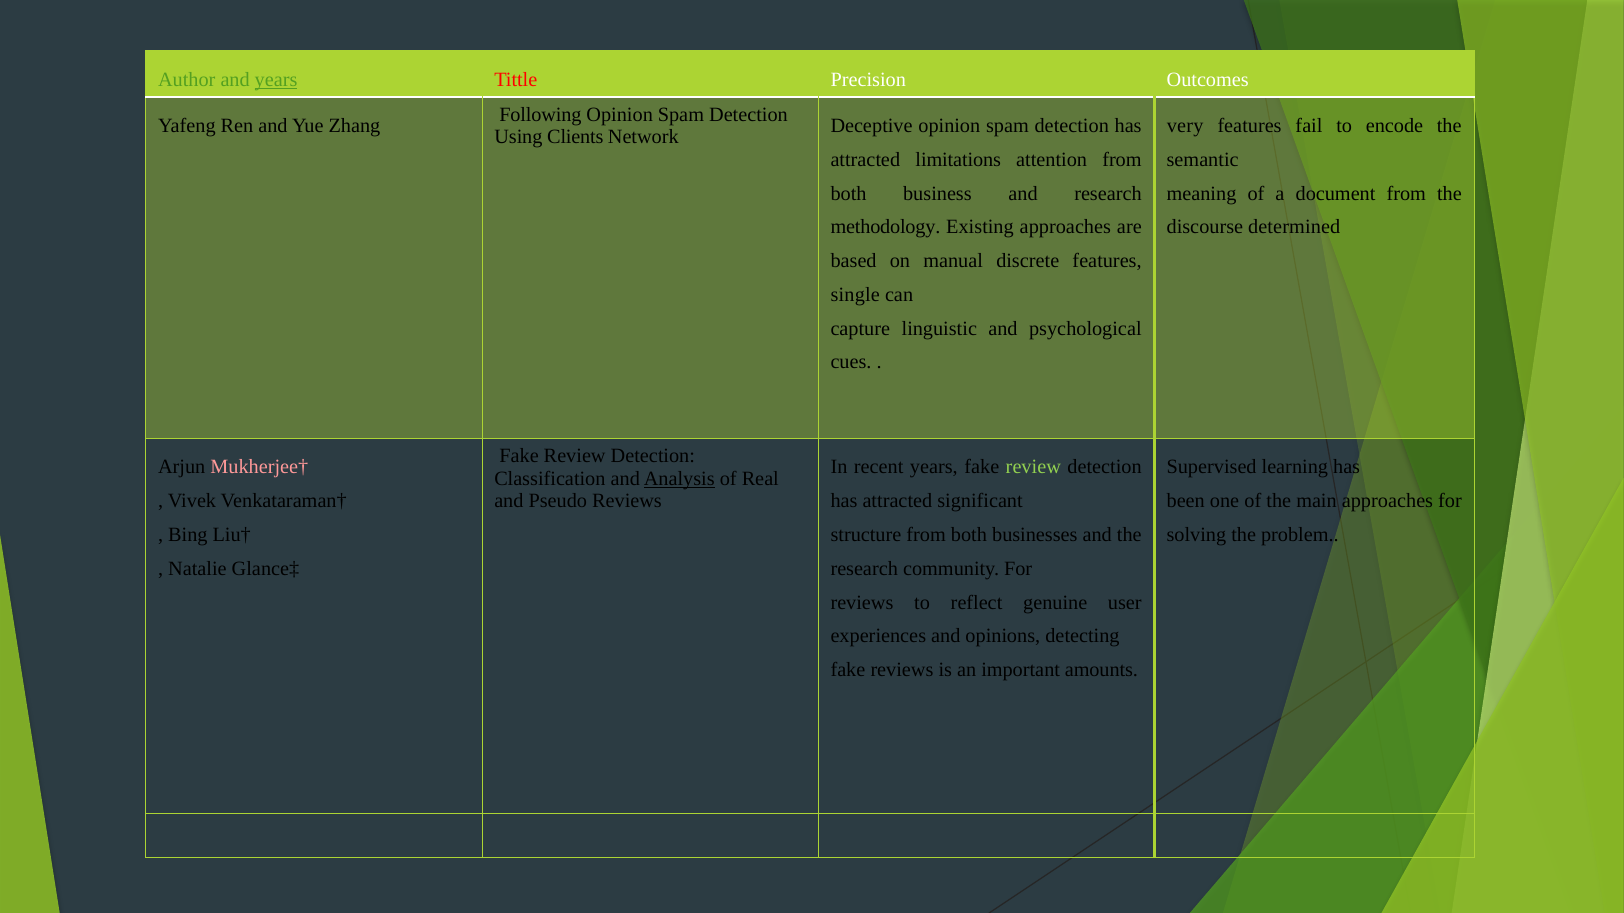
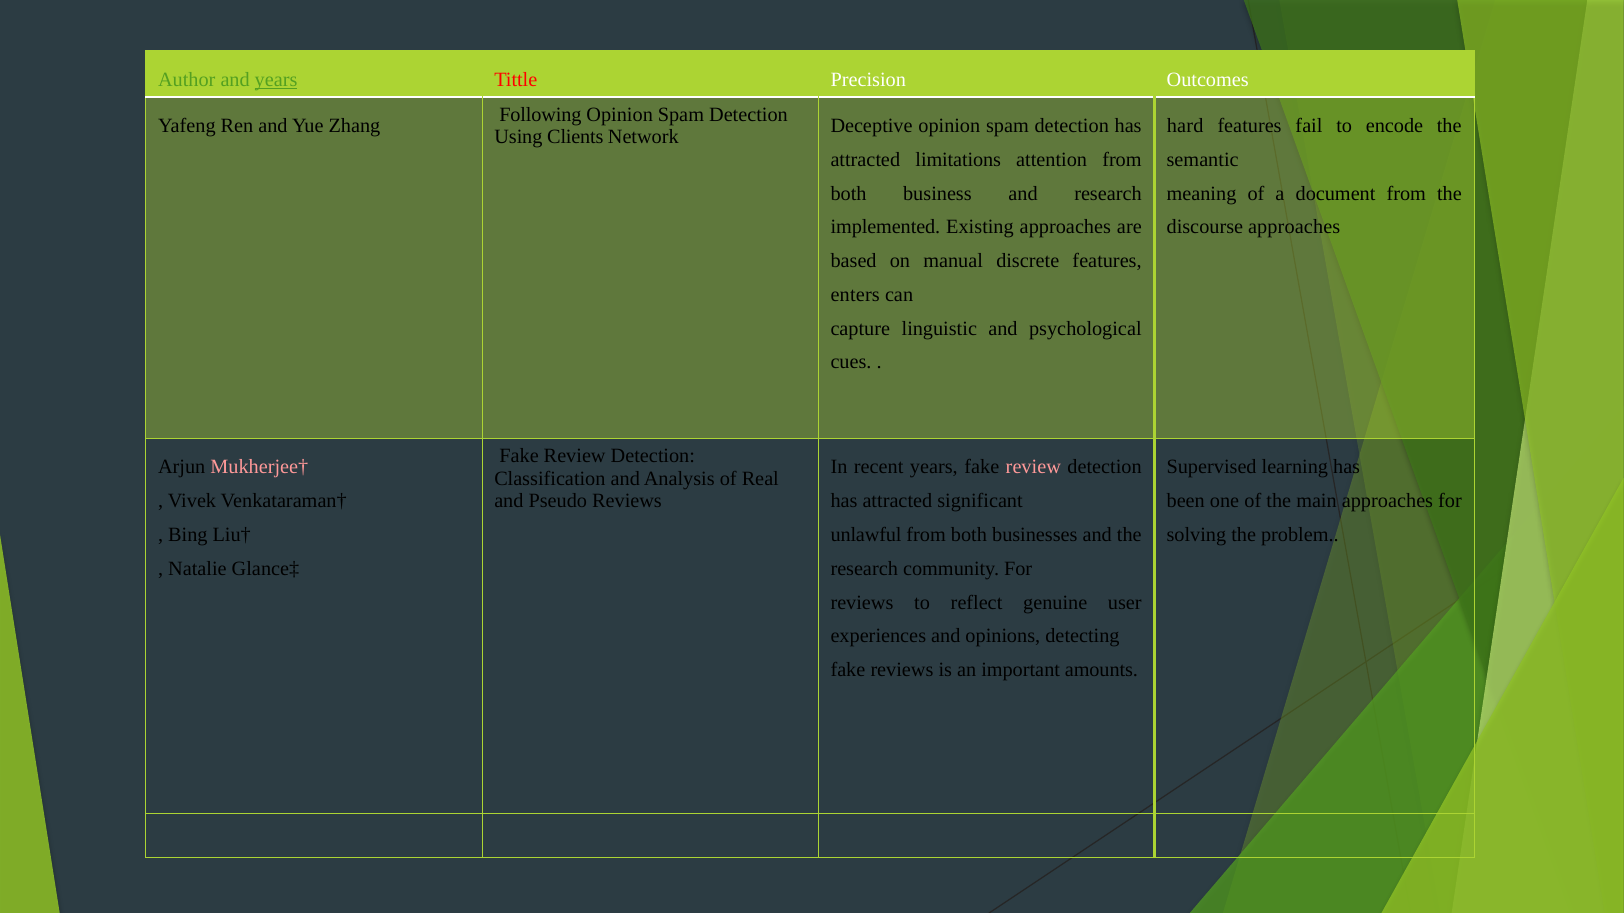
very: very -> hard (1185, 126)
methodology: methodology -> implemented (885, 227)
discourse determined: determined -> approaches (1294, 227)
single: single -> enters (855, 295)
review colour: light green -> pink (1033, 467)
Analysis underline: present -> none (679, 479)
structure: structure -> unlawful (866, 535)
